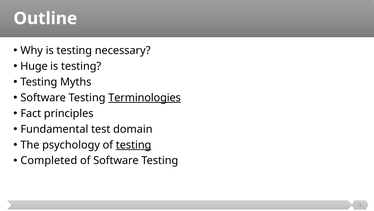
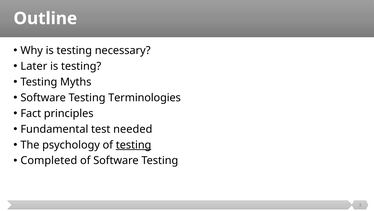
Huge: Huge -> Later (34, 66)
Terminologies underline: present -> none (145, 97)
domain: domain -> needed (133, 129)
